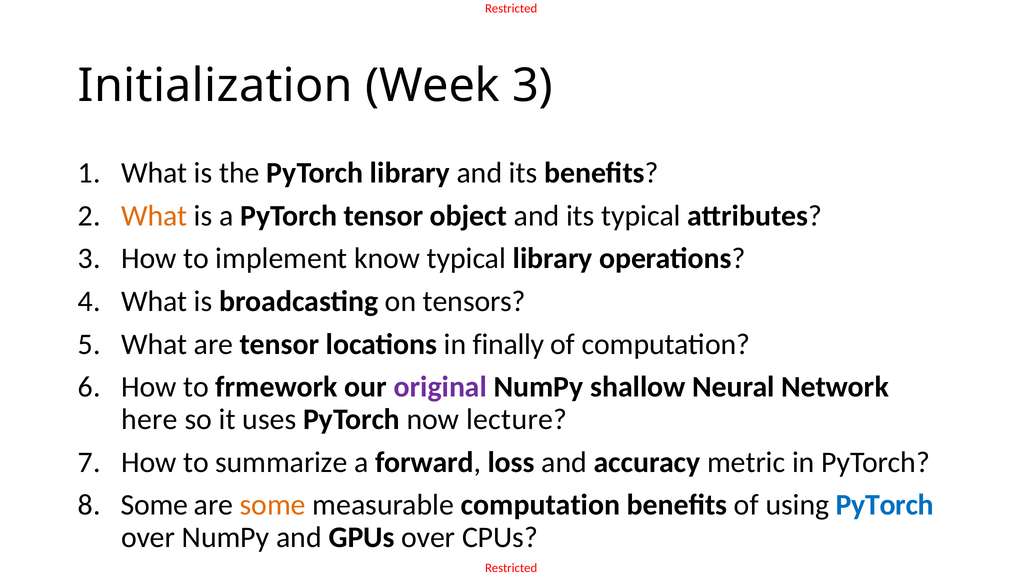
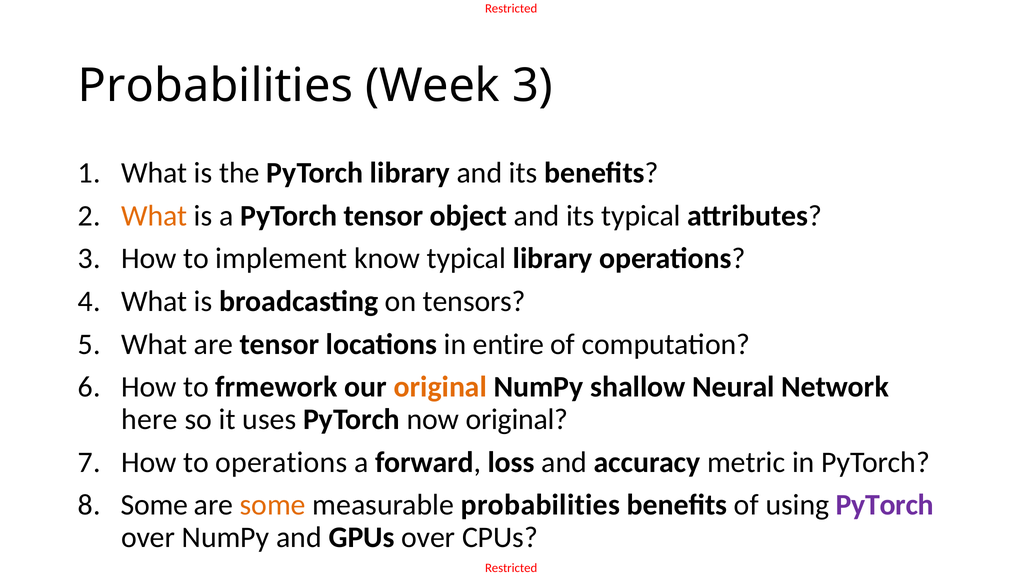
Initialization: Initialization -> Probabilities (216, 86)
finally: finally -> entire (508, 345)
original colour: purple -> orange (440, 387)
now lecture: lecture -> original (517, 420)
to summarize: summarize -> operations (281, 463)
measurable computation: computation -> probabilities (540, 505)
PyTorch colour: blue -> purple (885, 505)
